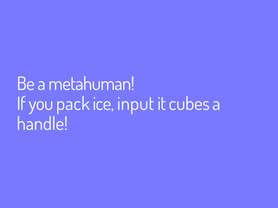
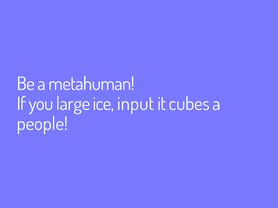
pack: pack -> large (73, 104)
handle: handle -> people (42, 124)
